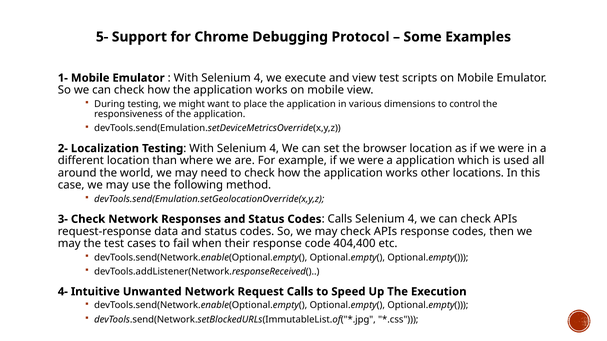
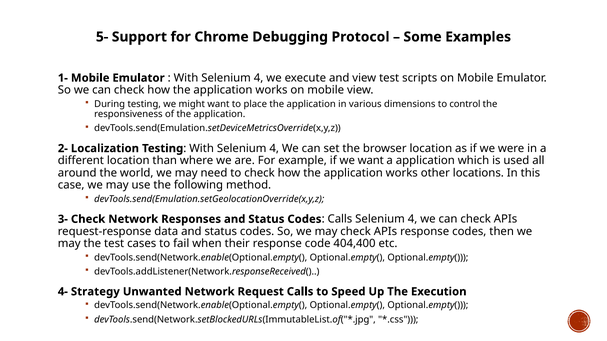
example if we were: were -> want (371, 161)
Intuitive: Intuitive -> Strategy (95, 292)
